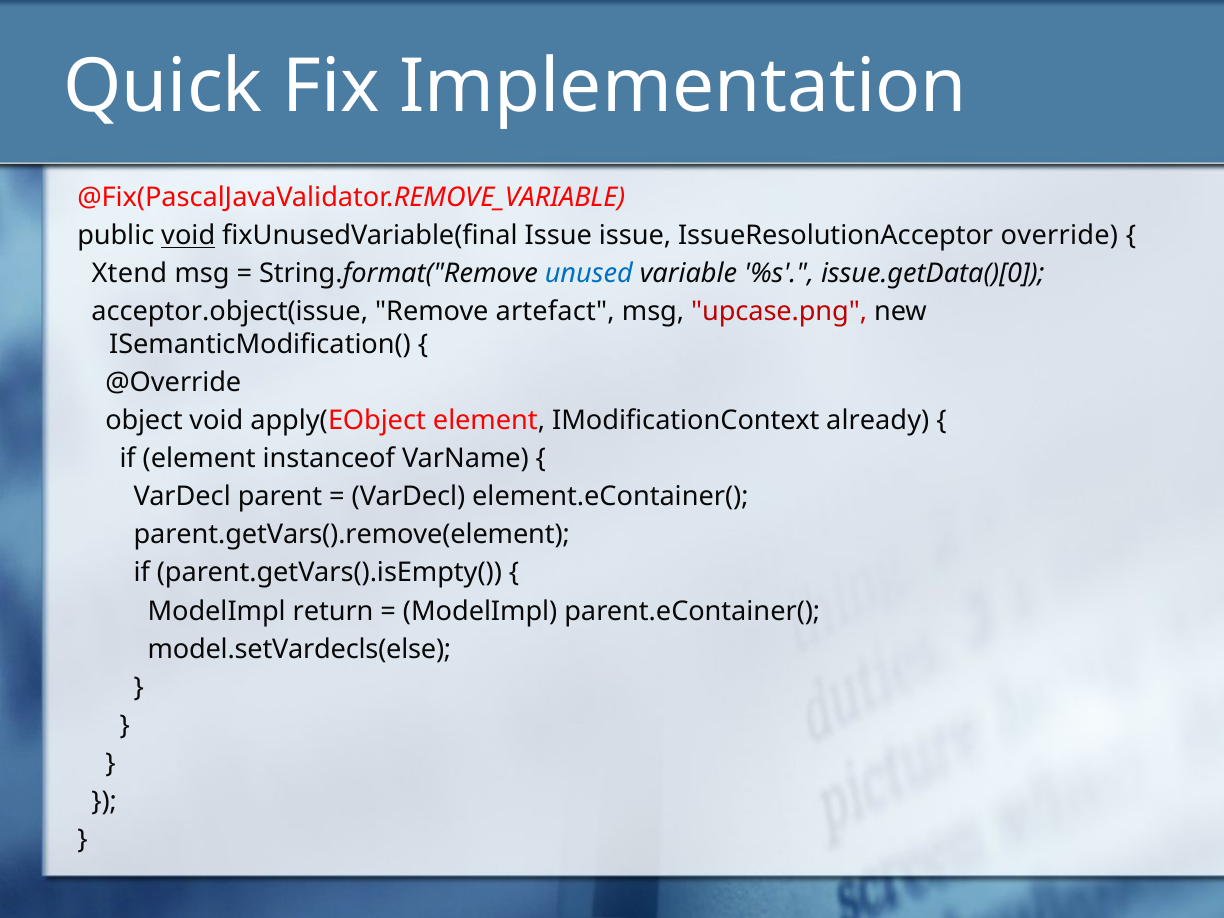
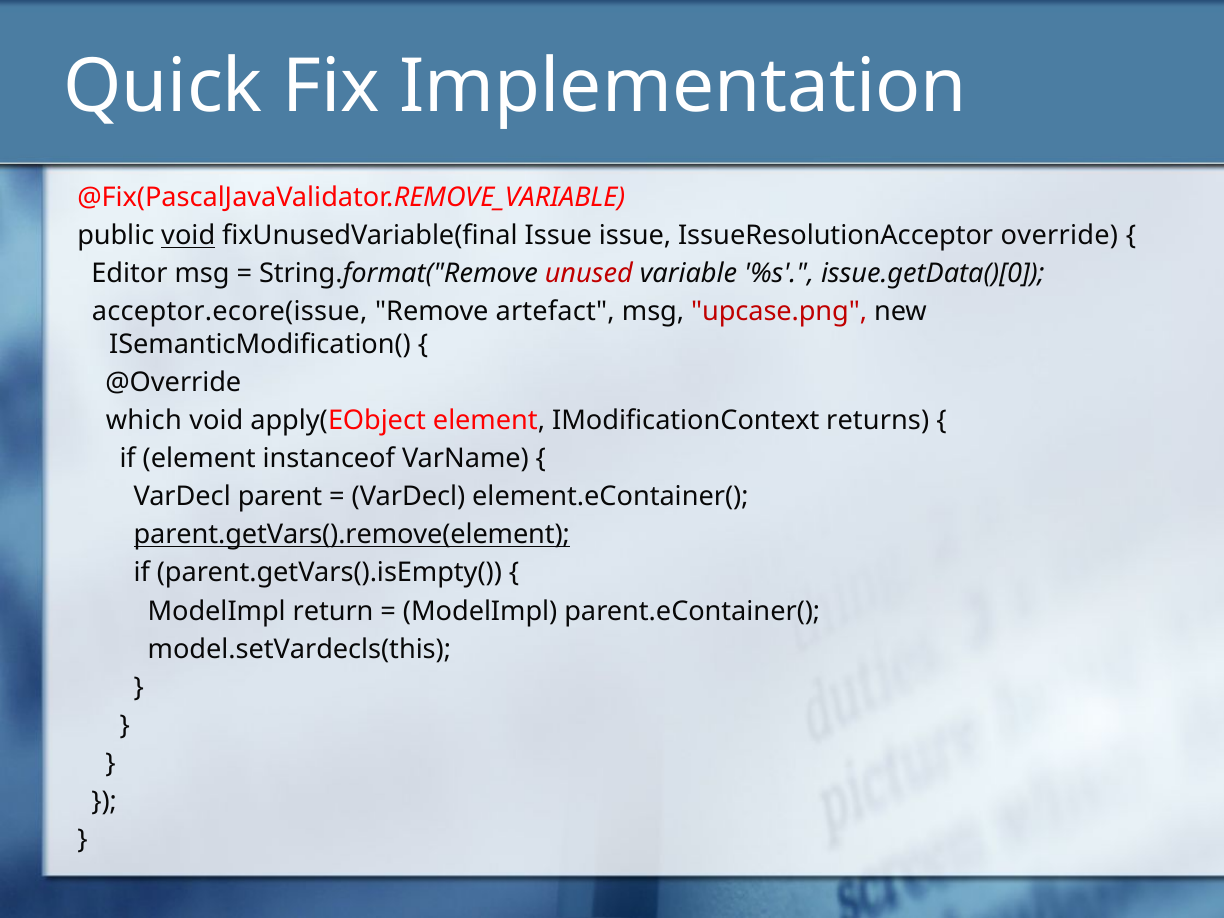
Xtend: Xtend -> Editor (129, 274)
unused colour: blue -> red (589, 274)
acceptor.object(issue: acceptor.object(issue -> acceptor.ecore(issue (230, 312)
object: object -> which (144, 421)
already: already -> returns (878, 421)
parent.getVars().remove(element underline: none -> present (352, 535)
model.setVardecls(else: model.setVardecls(else -> model.setVardecls(this (299, 649)
